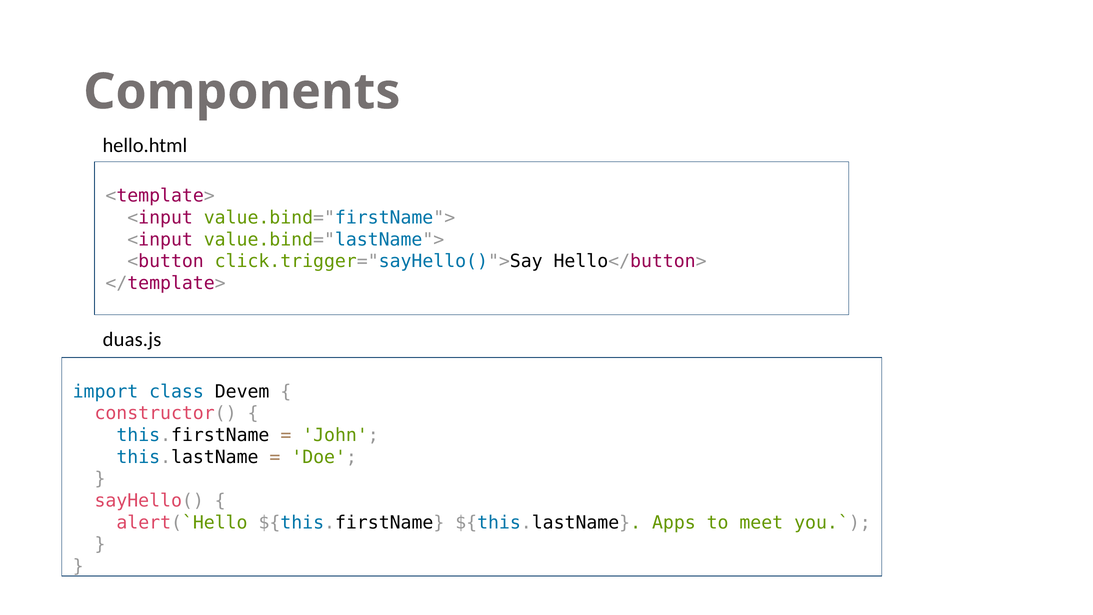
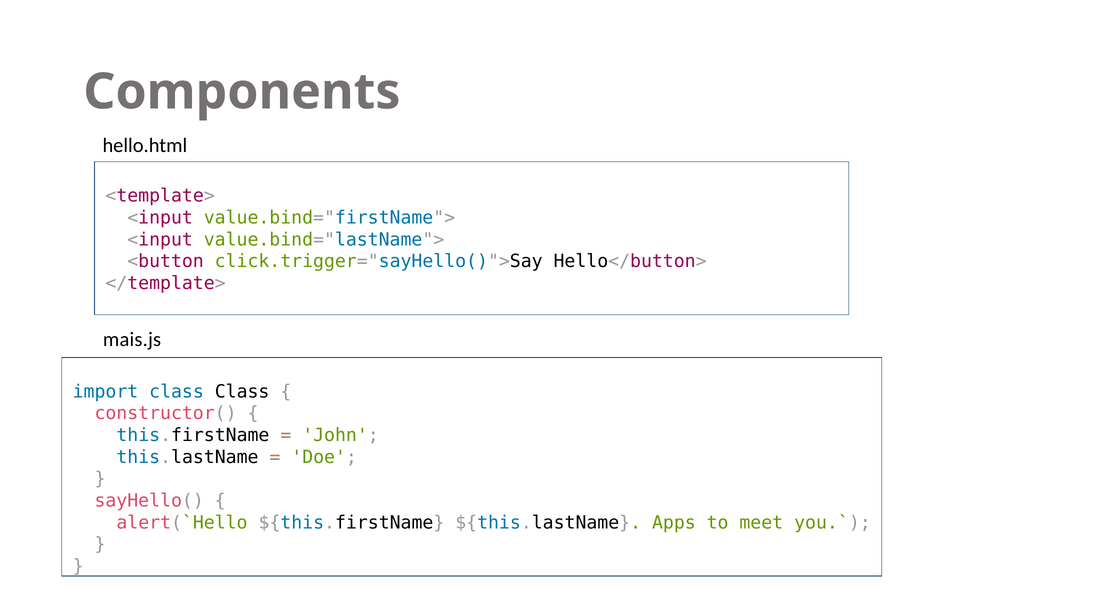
duas.js: duas.js -> mais.js (132, 340)
class Devem: Devem -> Class (242, 391)
